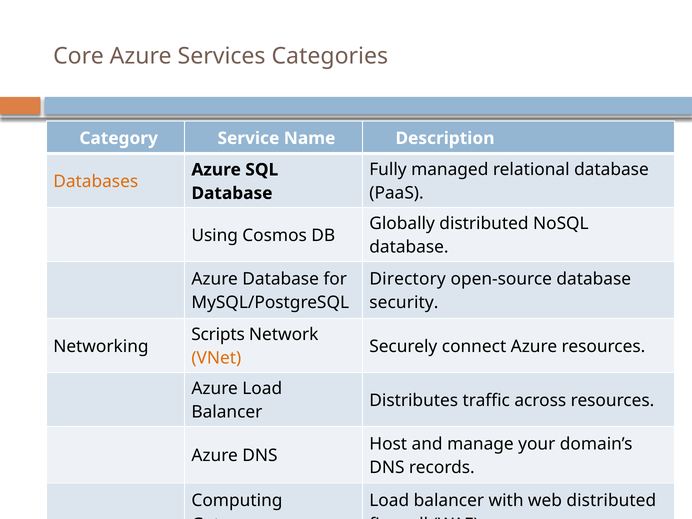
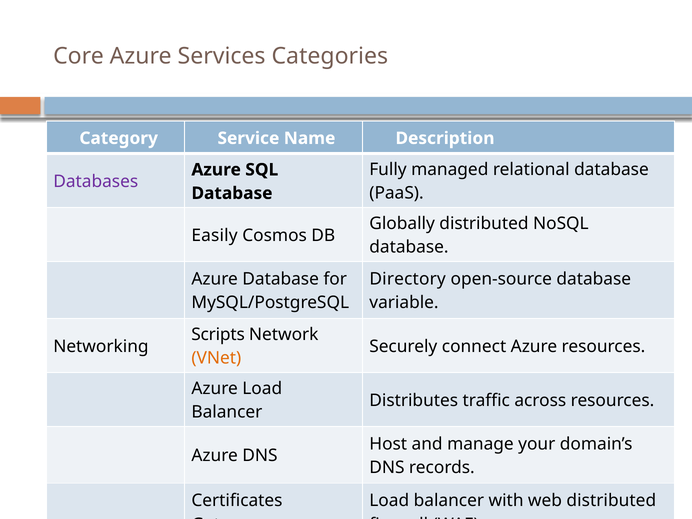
Databases colour: orange -> purple (96, 181)
Using: Using -> Easily (215, 236)
security: security -> variable (404, 303)
Computing: Computing -> Certificates (237, 501)
